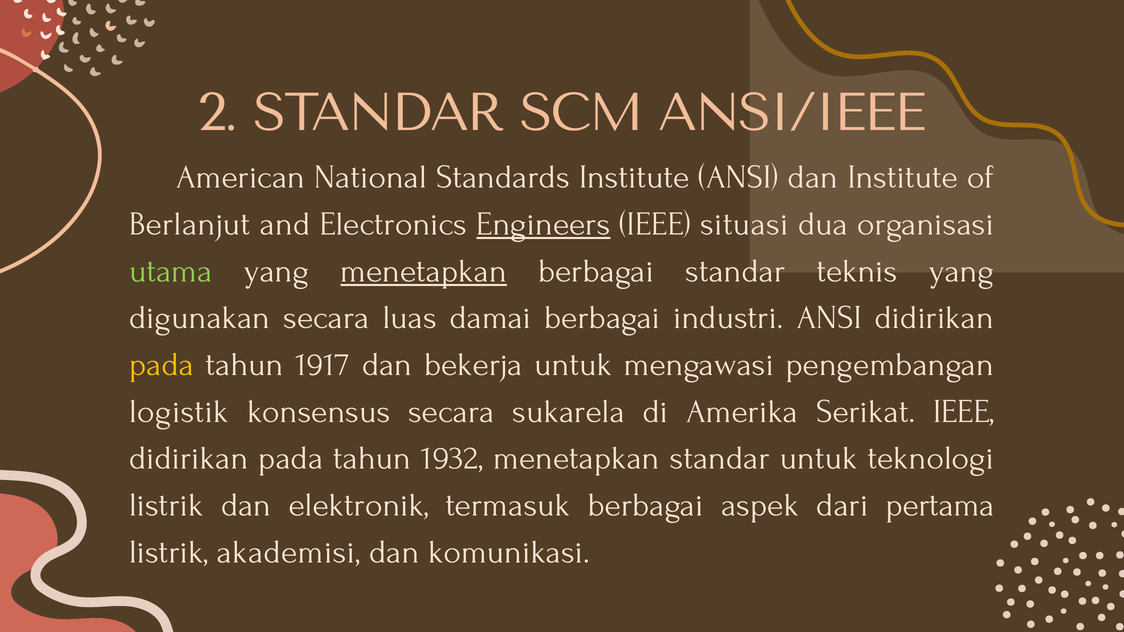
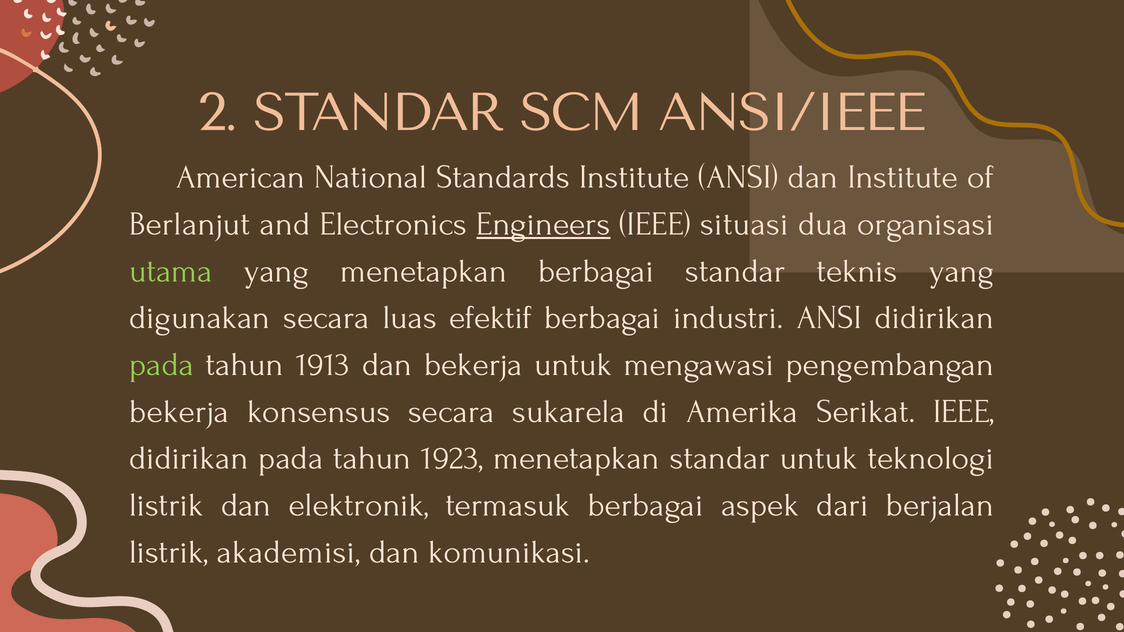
menetapkan underline: present -> none (424, 271)
damai: damai -> efektif (491, 317)
pada colour: yellow -> light green (162, 364)
1917: 1917 -> 1913 (323, 364)
logistik: logistik -> bekerja (179, 411)
1932: 1932 -> 1923 (452, 458)
pertama: pertama -> berjalan (940, 505)
